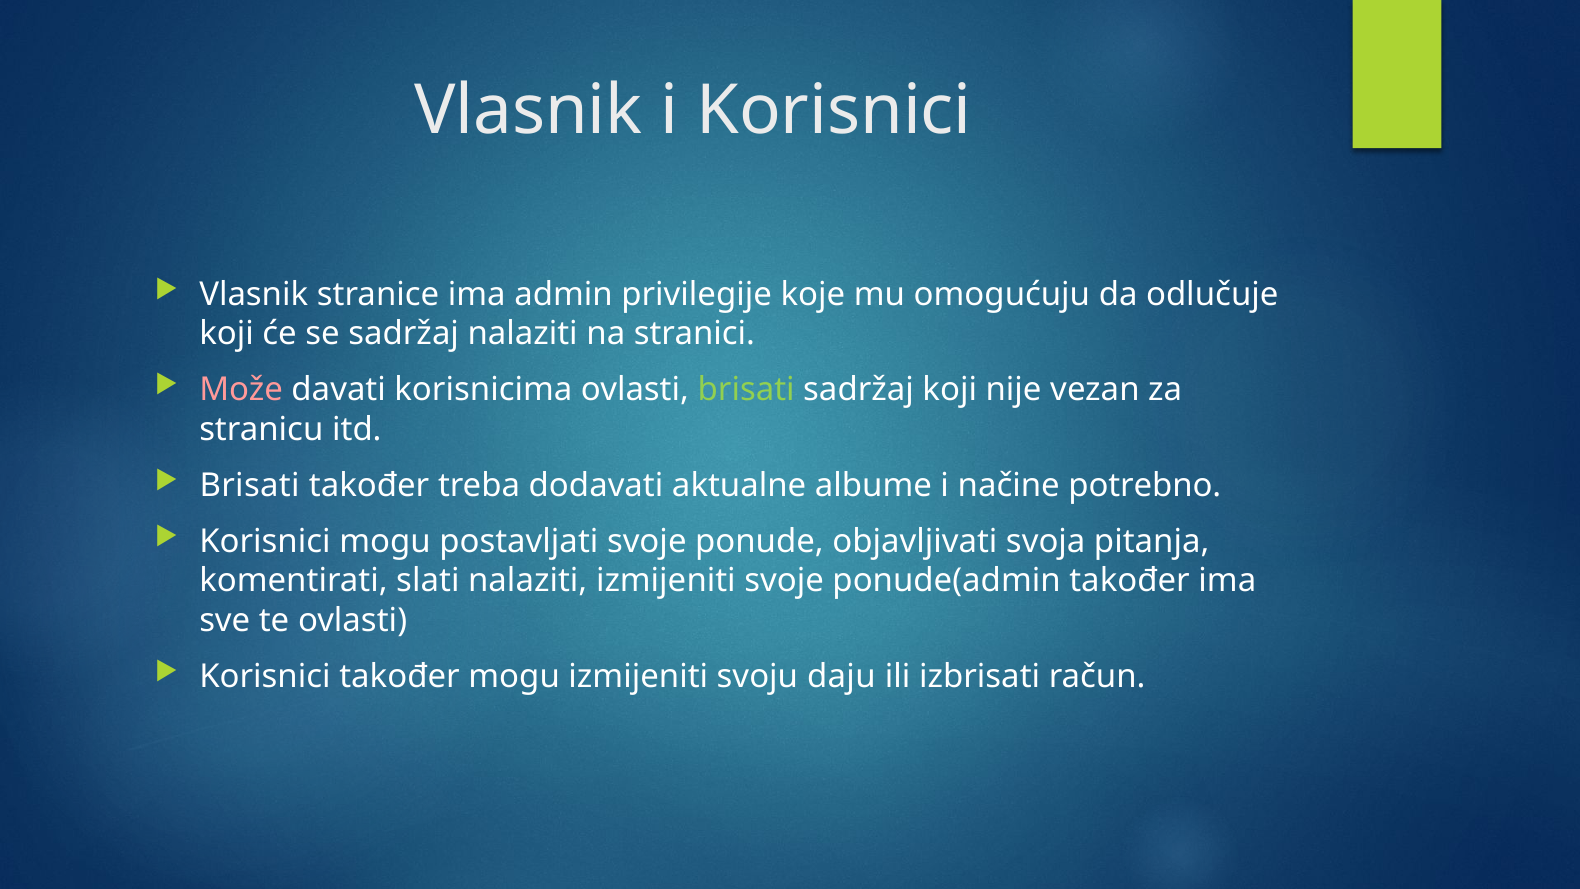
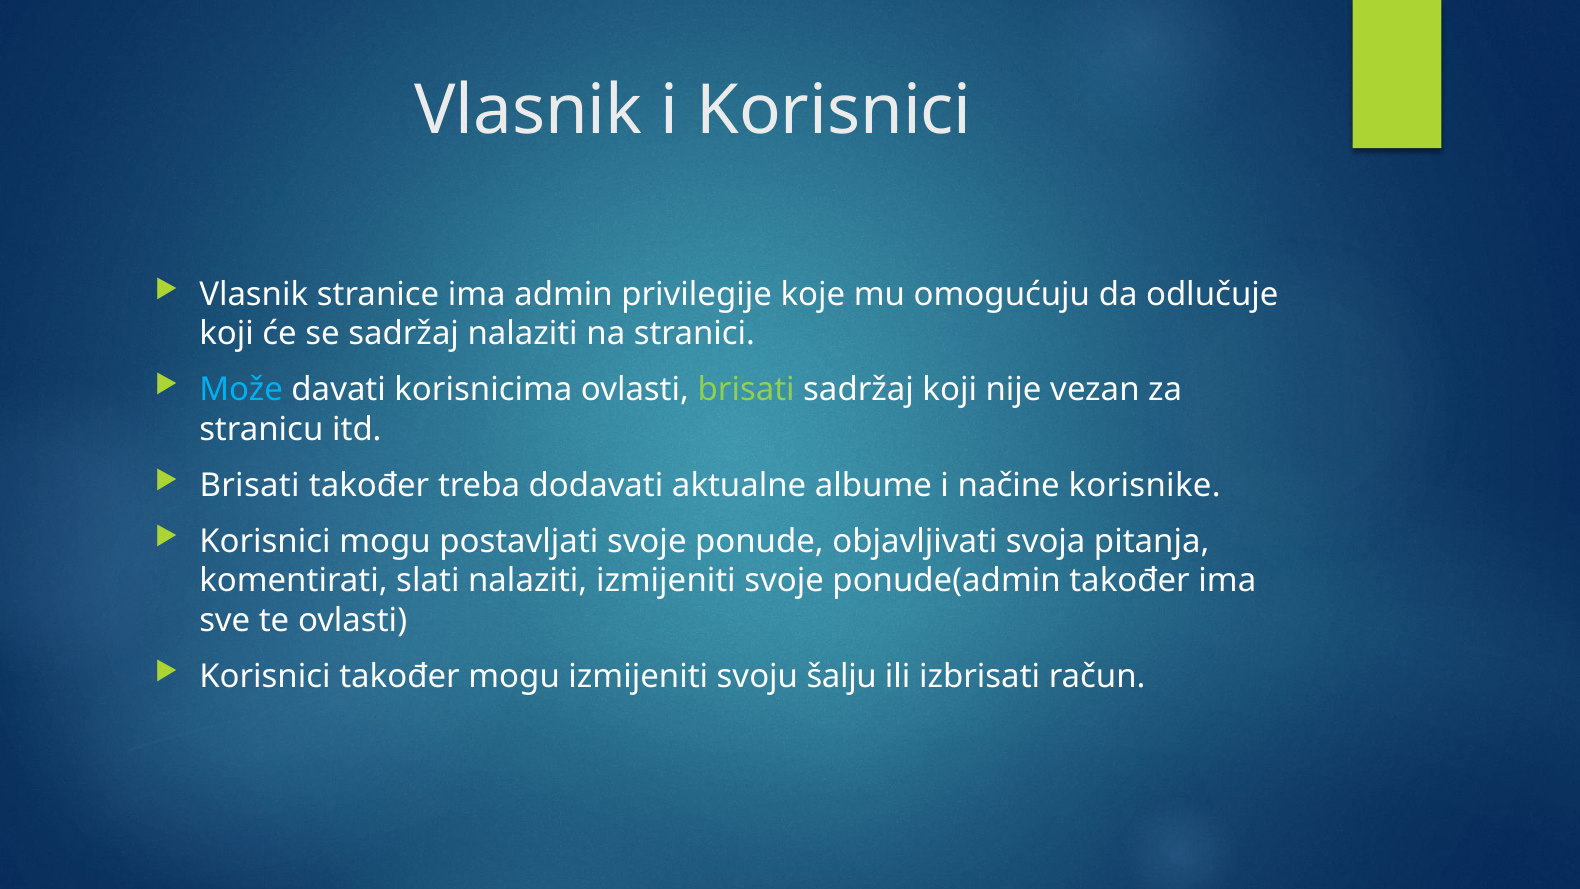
Može colour: pink -> light blue (241, 390)
potrebno: potrebno -> korisnike (1145, 485)
daju: daju -> šalju (842, 676)
